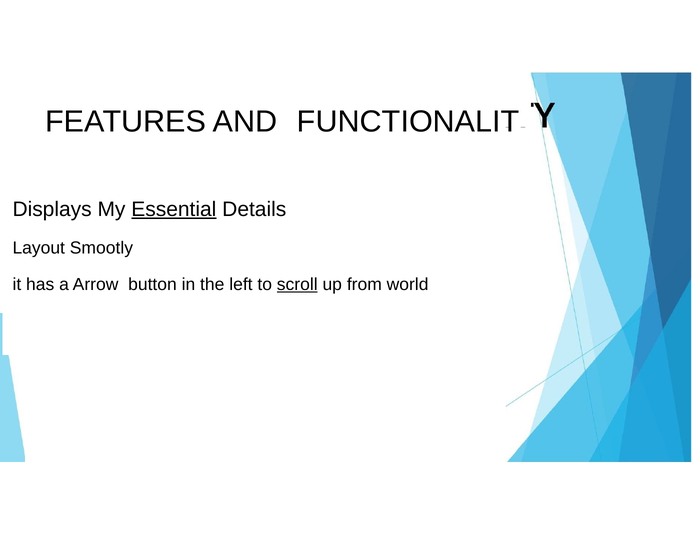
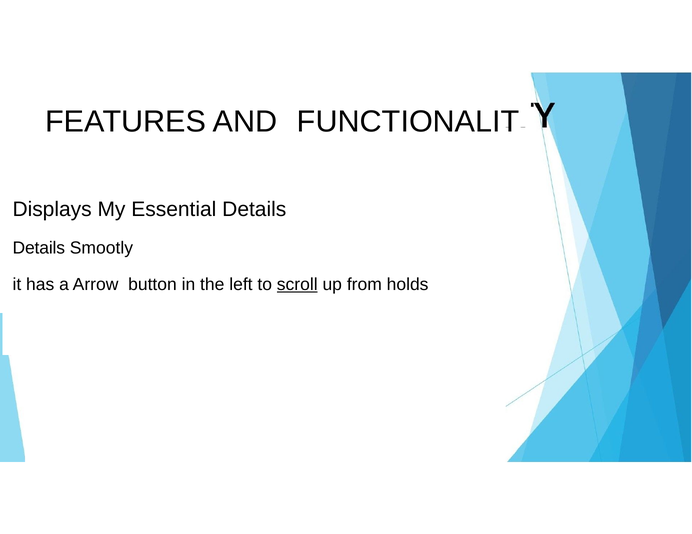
Essential underline: present -> none (174, 210)
Layout: Layout -> Details (39, 248)
world: world -> holds (408, 285)
